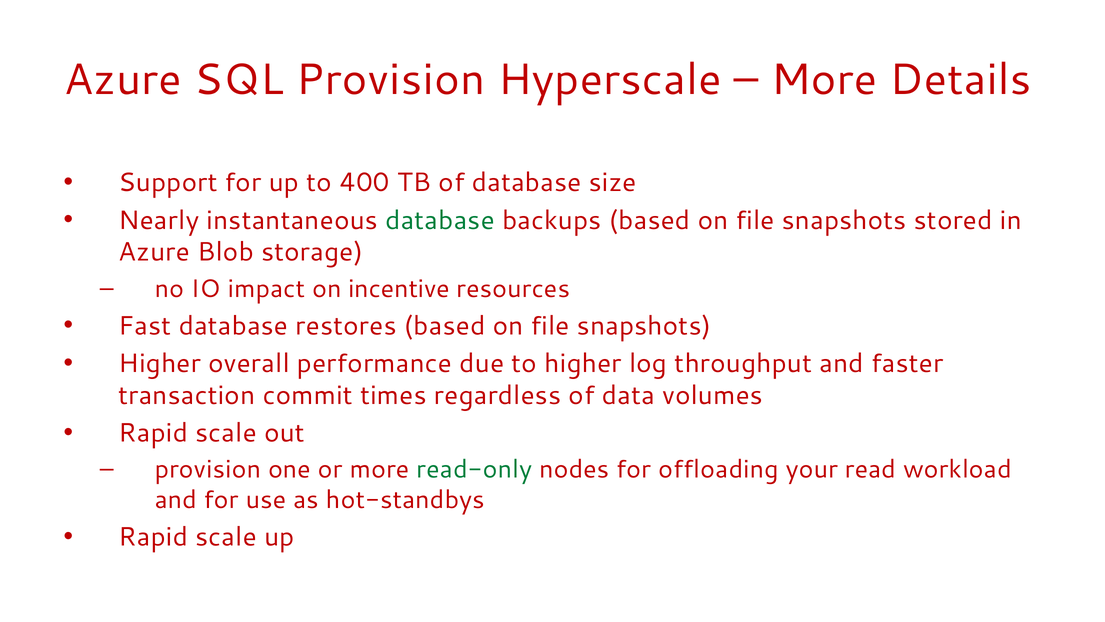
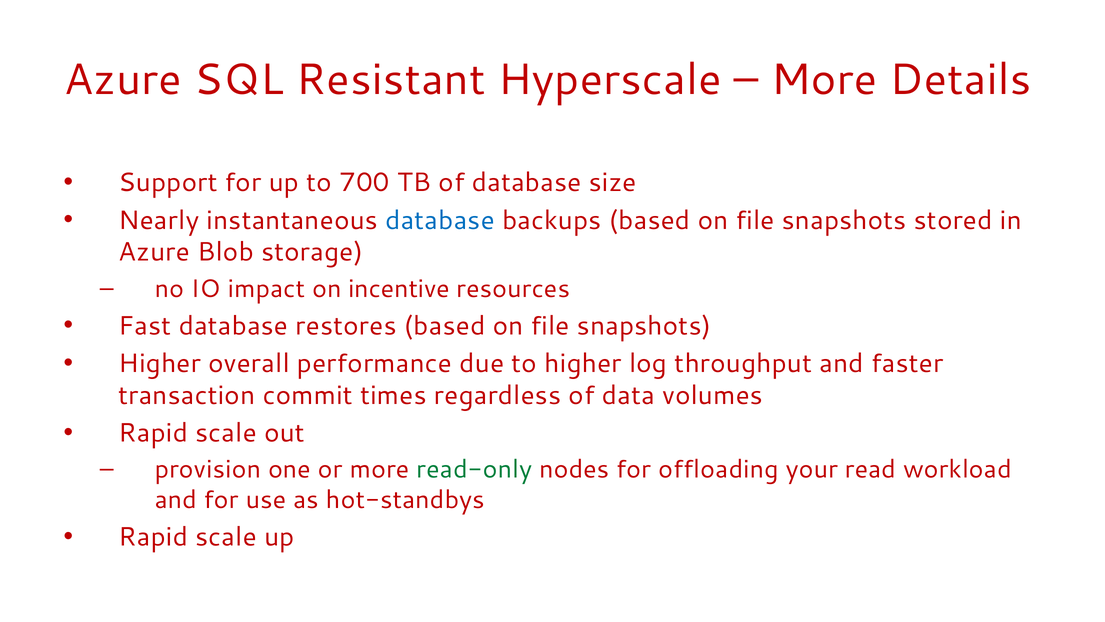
SQL Provision: Provision -> Resistant (391, 80)
400: 400 -> 700 (365, 183)
database colour: green -> blue (440, 220)
